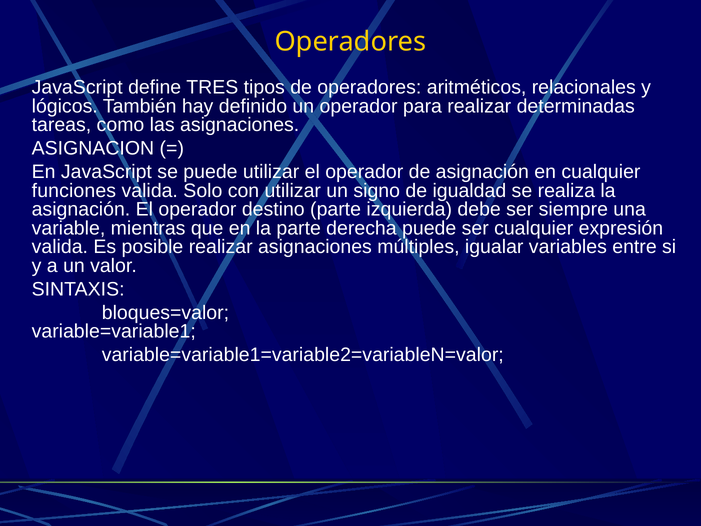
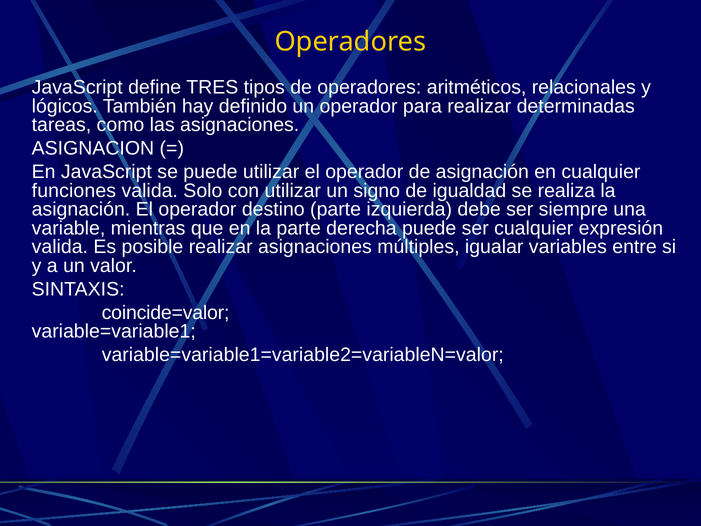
bloques=valor: bloques=valor -> coincide=valor (166, 313)
